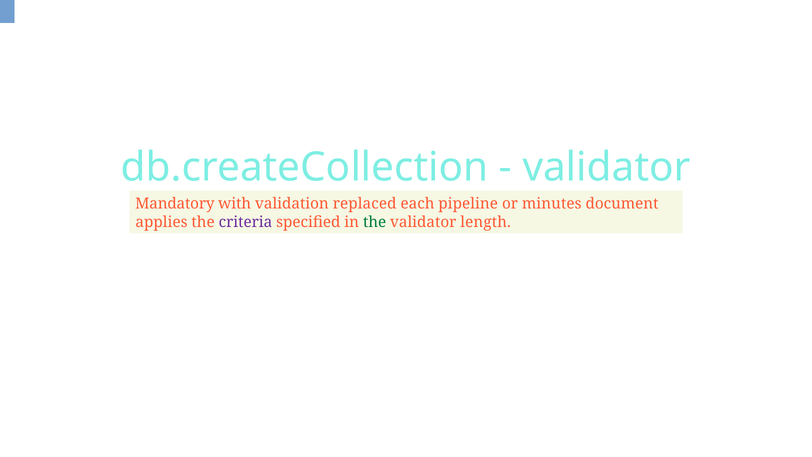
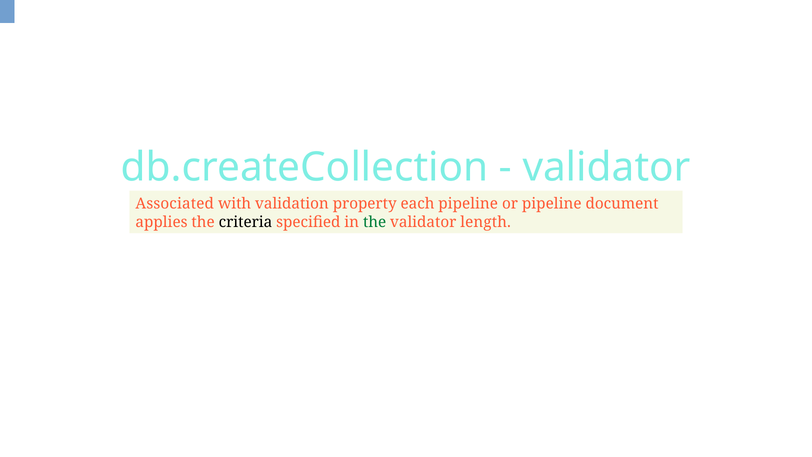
Mandatory: Mandatory -> Associated (175, 204)
replaced: replaced -> property (365, 204)
or minutes: minutes -> pipeline (552, 204)
criteria colour: purple -> black (245, 222)
